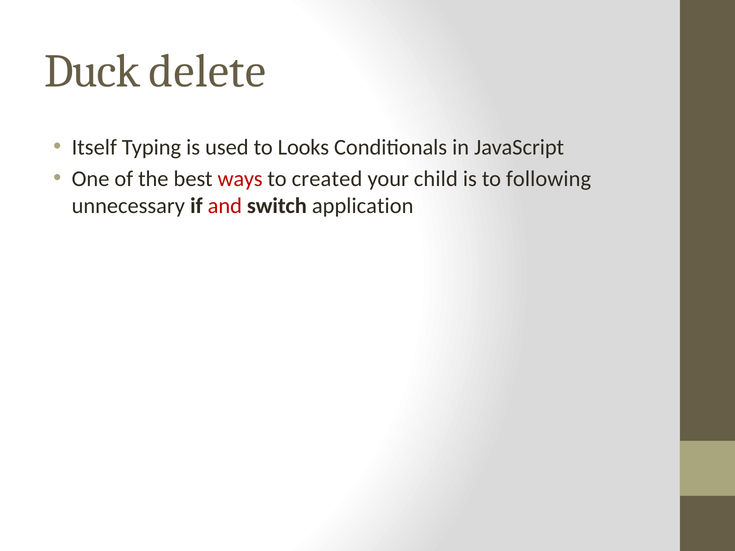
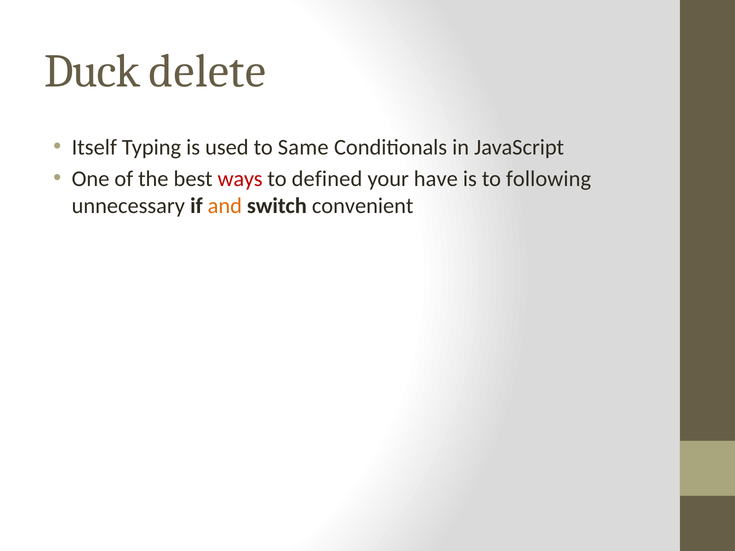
Looks: Looks -> Same (303, 147)
created: created -> defined (327, 179)
child: child -> have (436, 179)
and colour: red -> orange (225, 206)
application: application -> convenient (363, 206)
